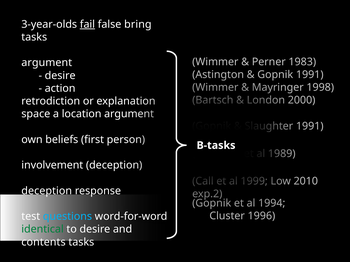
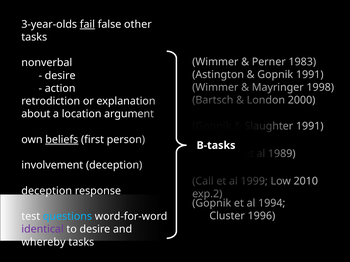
bring: bring -> other (138, 24)
argument: argument -> nonverbal (47, 63)
space: space -> about (36, 114)
beliefs underline: none -> present (62, 140)
identical colour: green -> purple (43, 230)
contents: contents -> whereby (43, 242)
